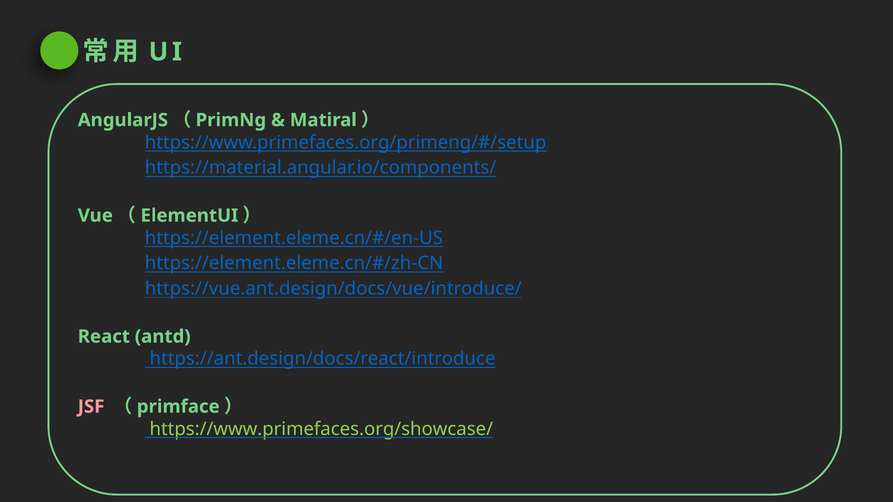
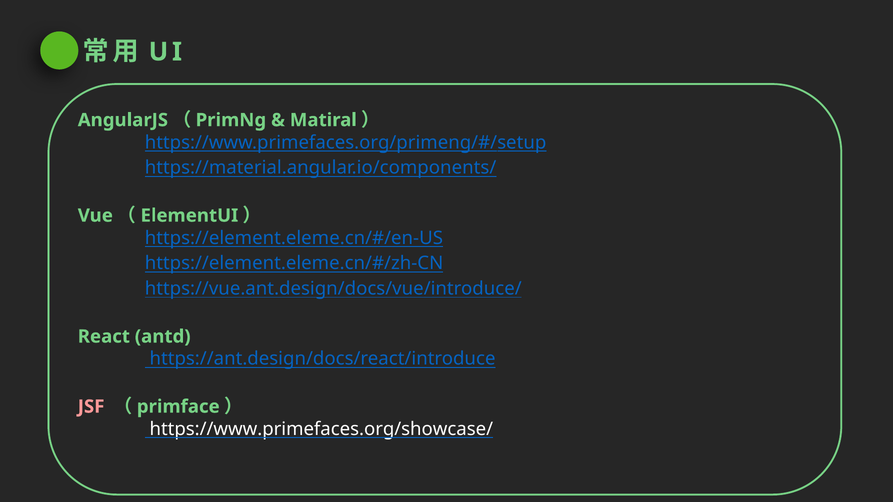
https://www.primefaces.org/showcase/ colour: light green -> white (321, 429)
